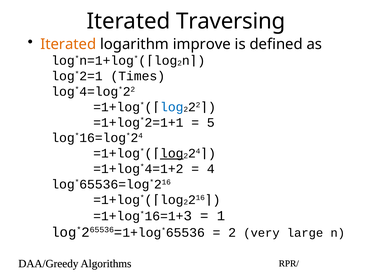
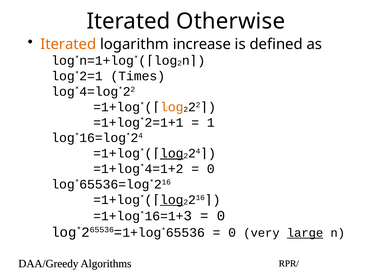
Traversing: Traversing -> Otherwise (231, 21)
improve: improve -> increase (202, 44)
log colour: blue -> orange (172, 107)
5: 5 -> 1 (211, 122)
4: 4 -> 0 (211, 169)
log underline: none -> present (172, 200)
1: 1 -> 0 (221, 216)
2: 2 -> 0 (232, 233)
large underline: none -> present (305, 233)
